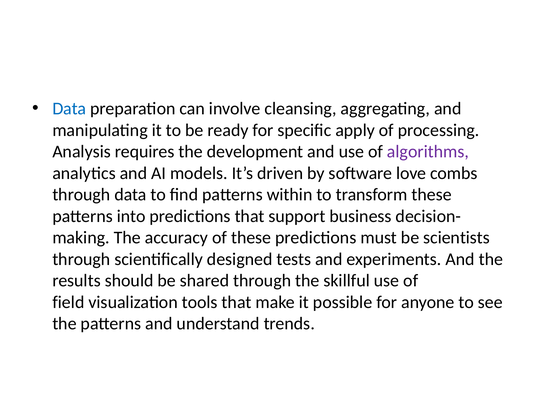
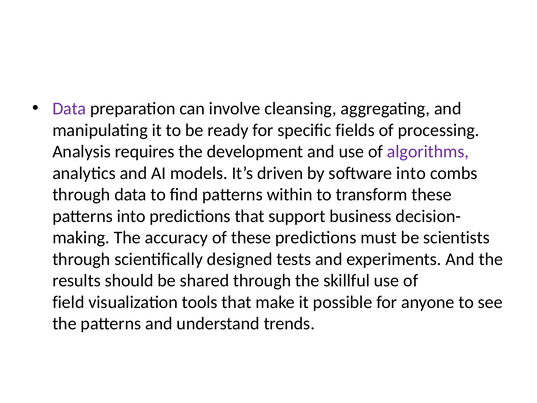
Data colour: blue -> purple (69, 109)
apply: apply -> fields (355, 130)
software love: love -> into (411, 173)
